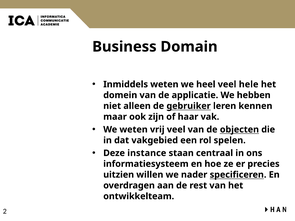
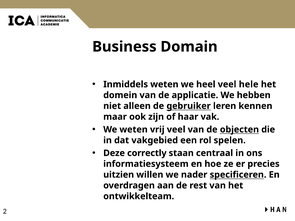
instance: instance -> correctly (147, 153)
